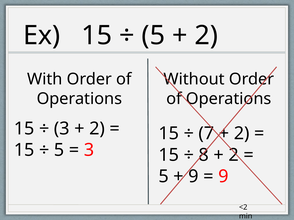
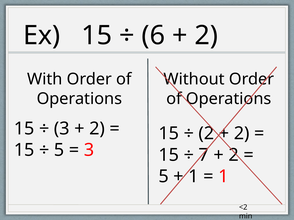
5: 5 -> 6 (153, 36)
7: 7 -> 2 (206, 134)
8: 8 -> 7 (204, 155)
9: 9 -> 1 (193, 177)
9: 9 -> 1 (223, 177)
